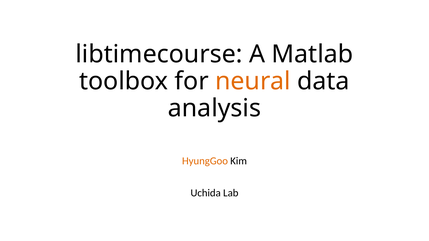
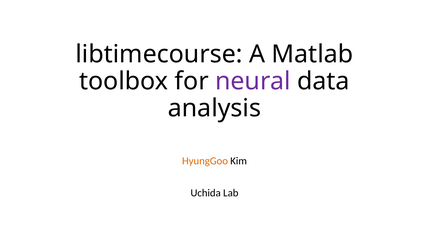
neural colour: orange -> purple (253, 81)
